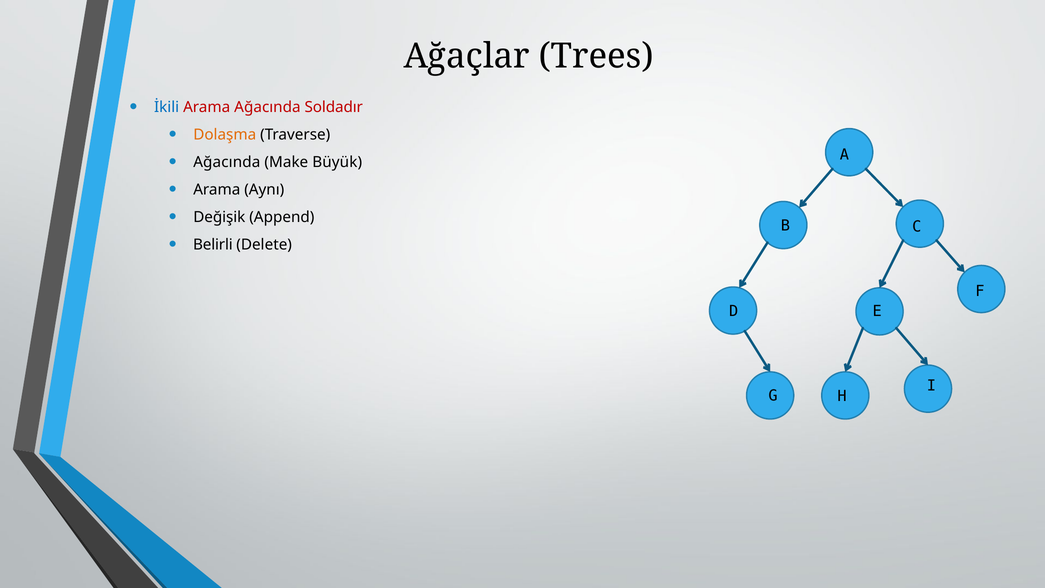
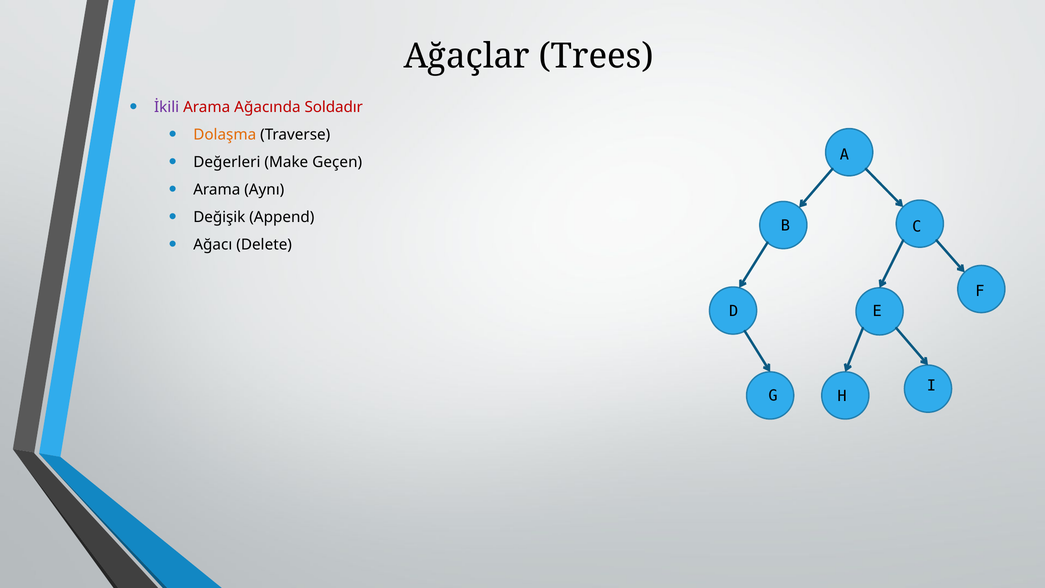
İkili colour: blue -> purple (167, 107)
Ağacında: Ağacında -> Değerleri (227, 162)
Büyük: Büyük -> Geçen (337, 162)
Belirli: Belirli -> Ağacı (213, 245)
